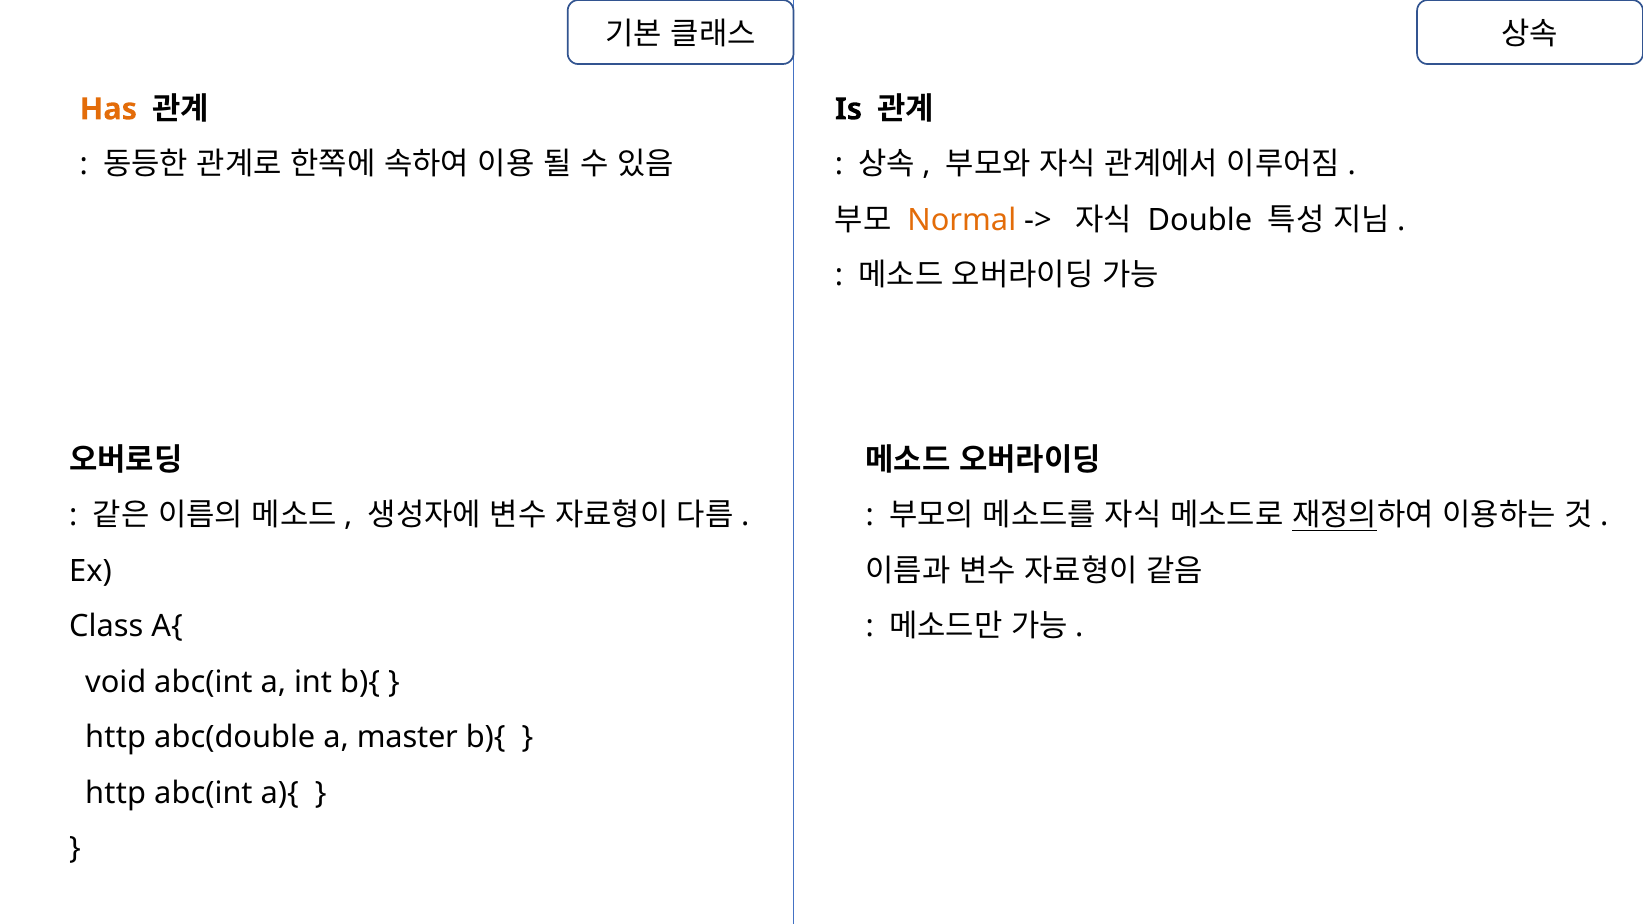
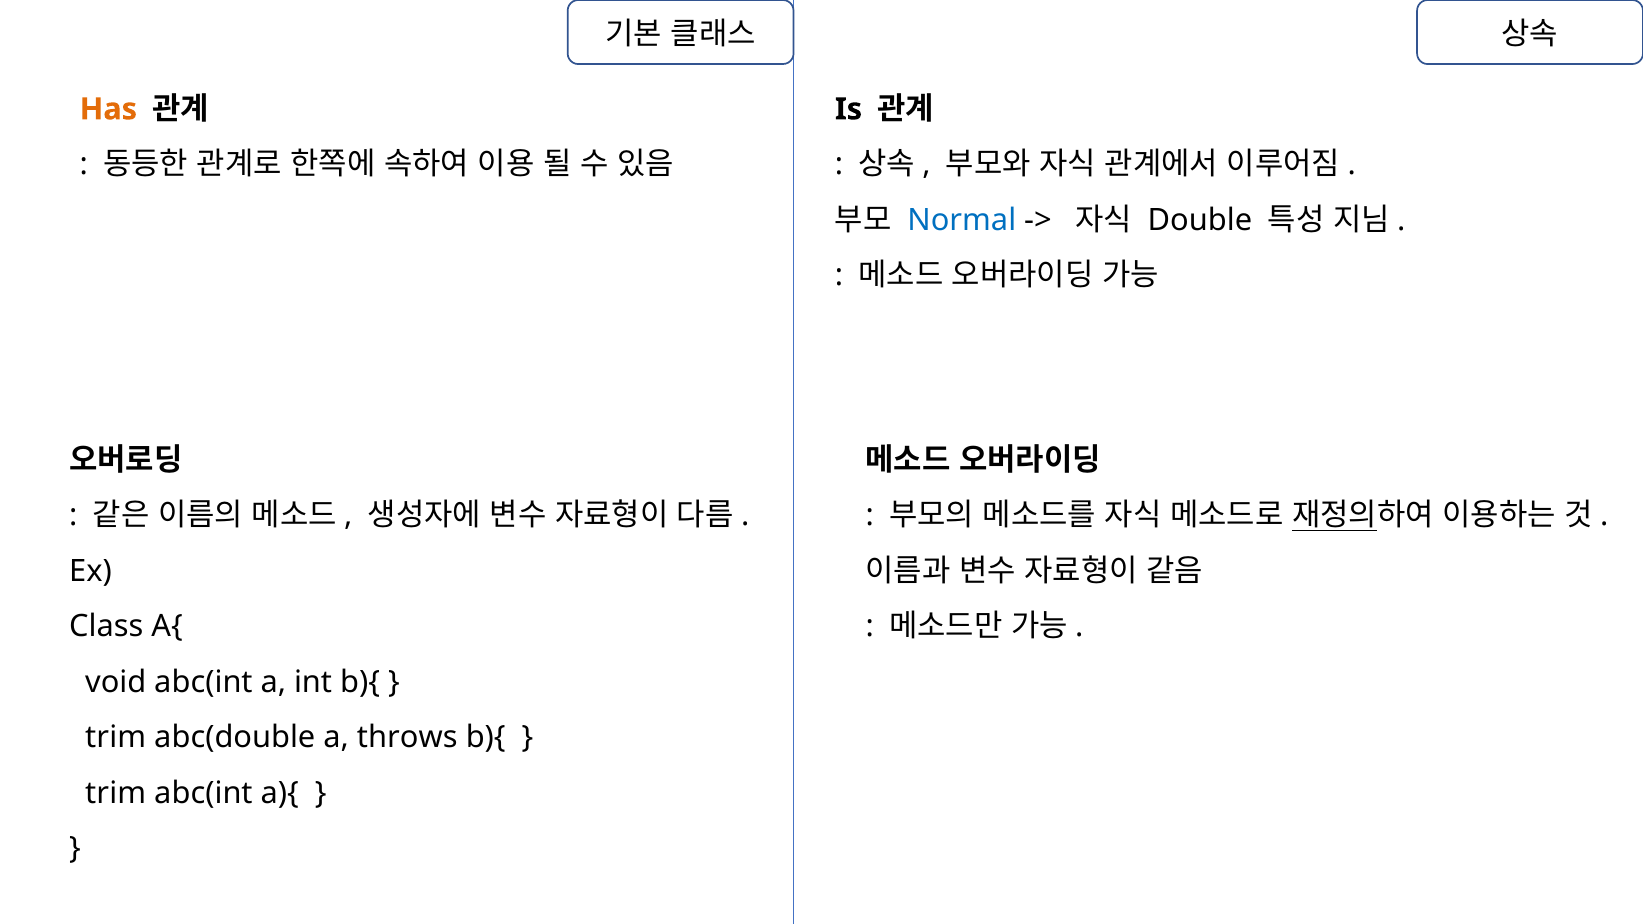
Normal colour: orange -> blue (962, 220)
http: http -> trim (116, 738)
master: master -> throws (407, 738)
http: http -> trim (116, 793)
